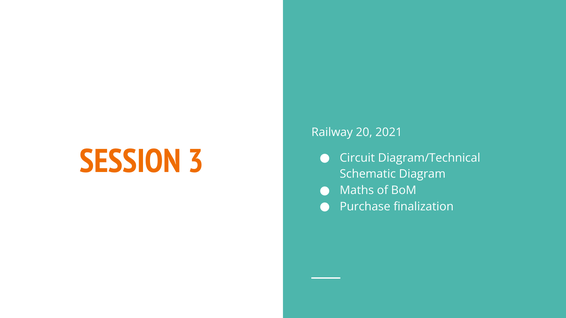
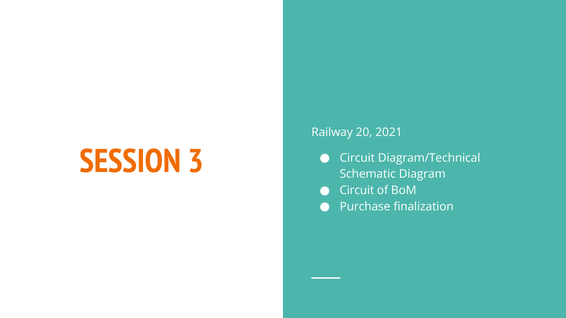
Maths: Maths -> Circuit (357, 191)
